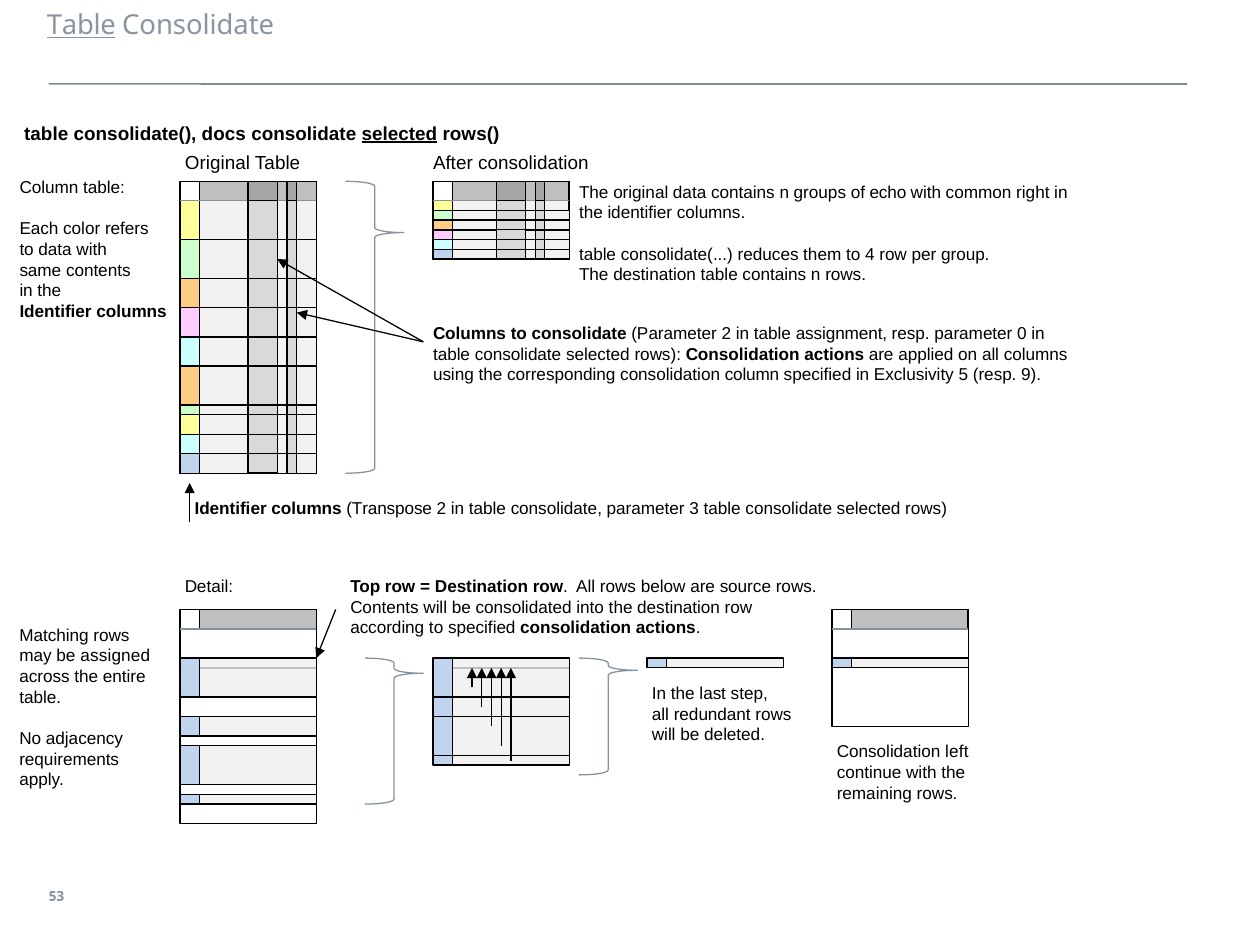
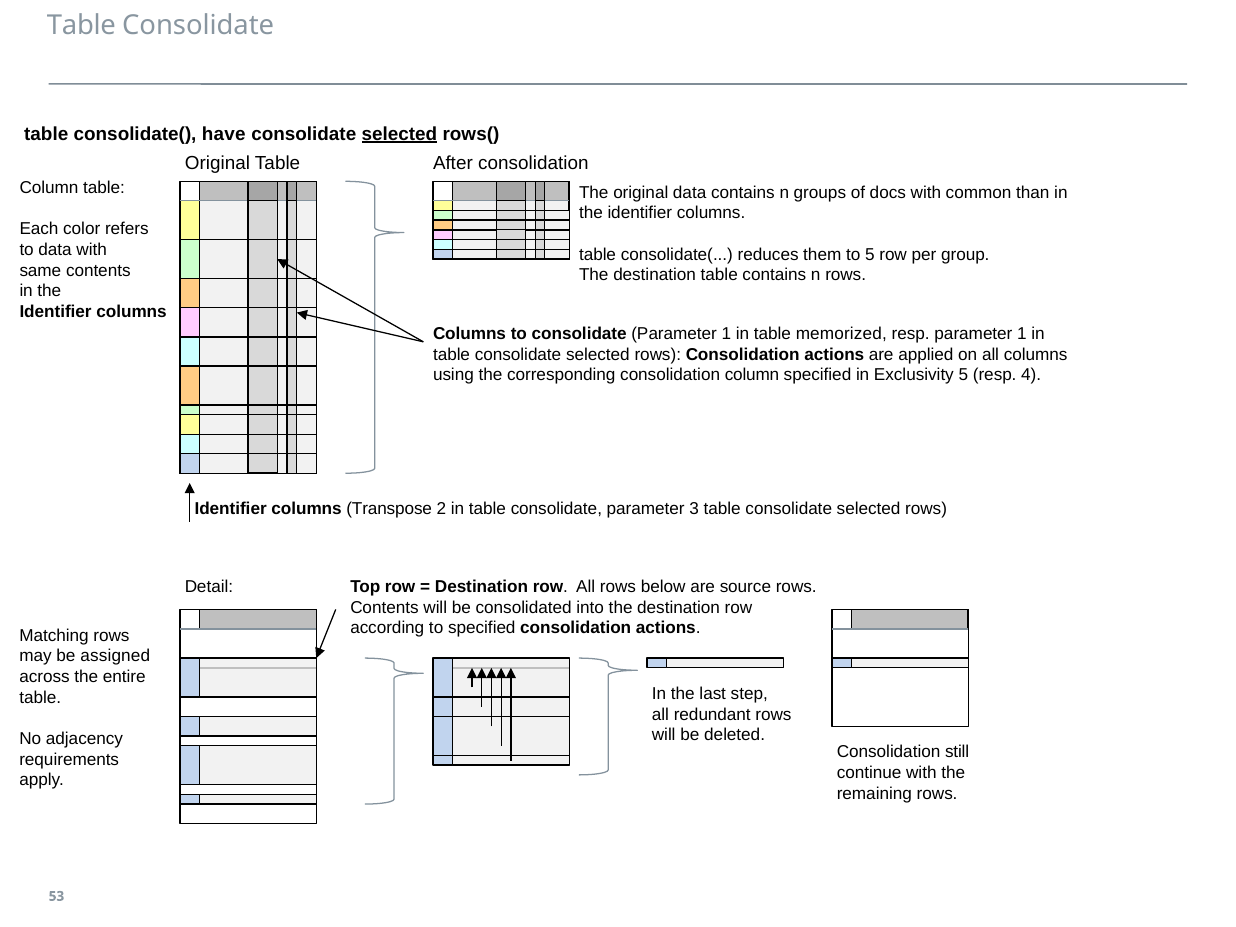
Table underline: present -> none (81, 26)
docs: docs -> have (224, 134)
echo: echo -> docs (888, 193)
right: right -> than (1033, 193)
to 4: 4 -> 5 (870, 255)
consolidate Parameter 2: 2 -> 1 (726, 334)
assignment: assignment -> memorized (841, 334)
resp parameter 0: 0 -> 1 (1022, 334)
9: 9 -> 4 (1031, 375)
left: left -> still (957, 752)
